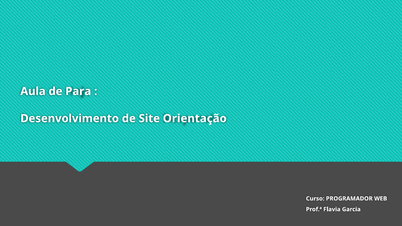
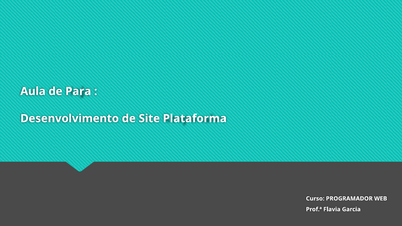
Orientação: Orientação -> Plataforma (195, 119)
